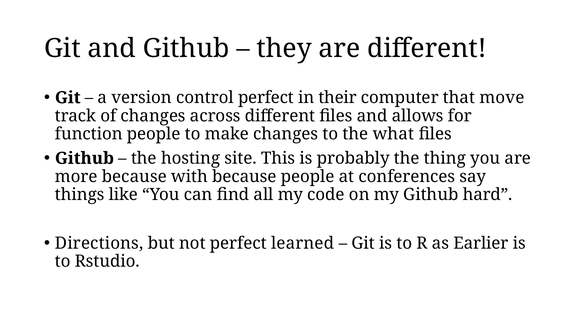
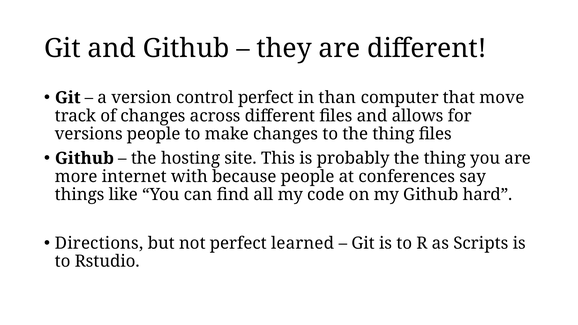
their: their -> than (337, 98)
function: function -> versions (89, 134)
to the what: what -> thing (393, 134)
more because: because -> internet (134, 177)
Earlier: Earlier -> Scripts (481, 243)
